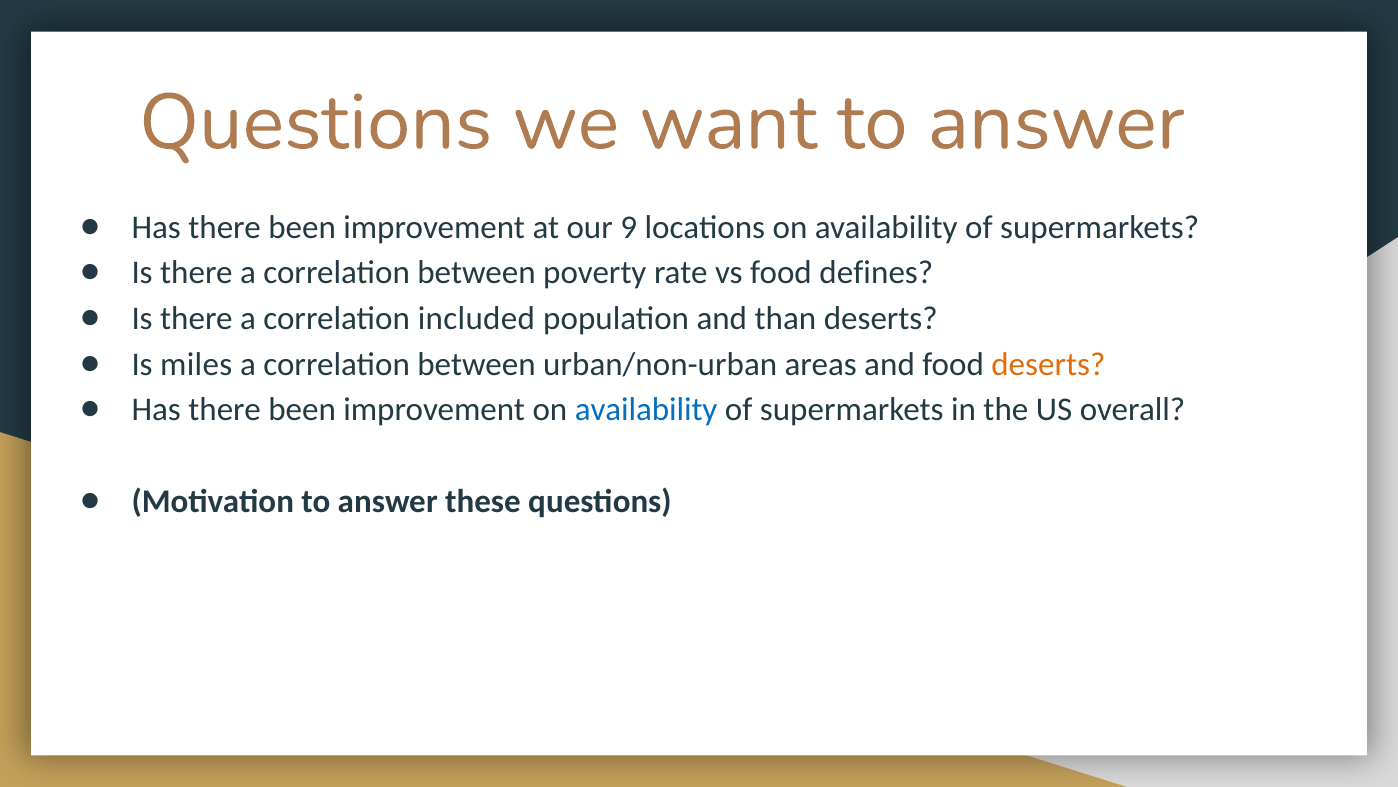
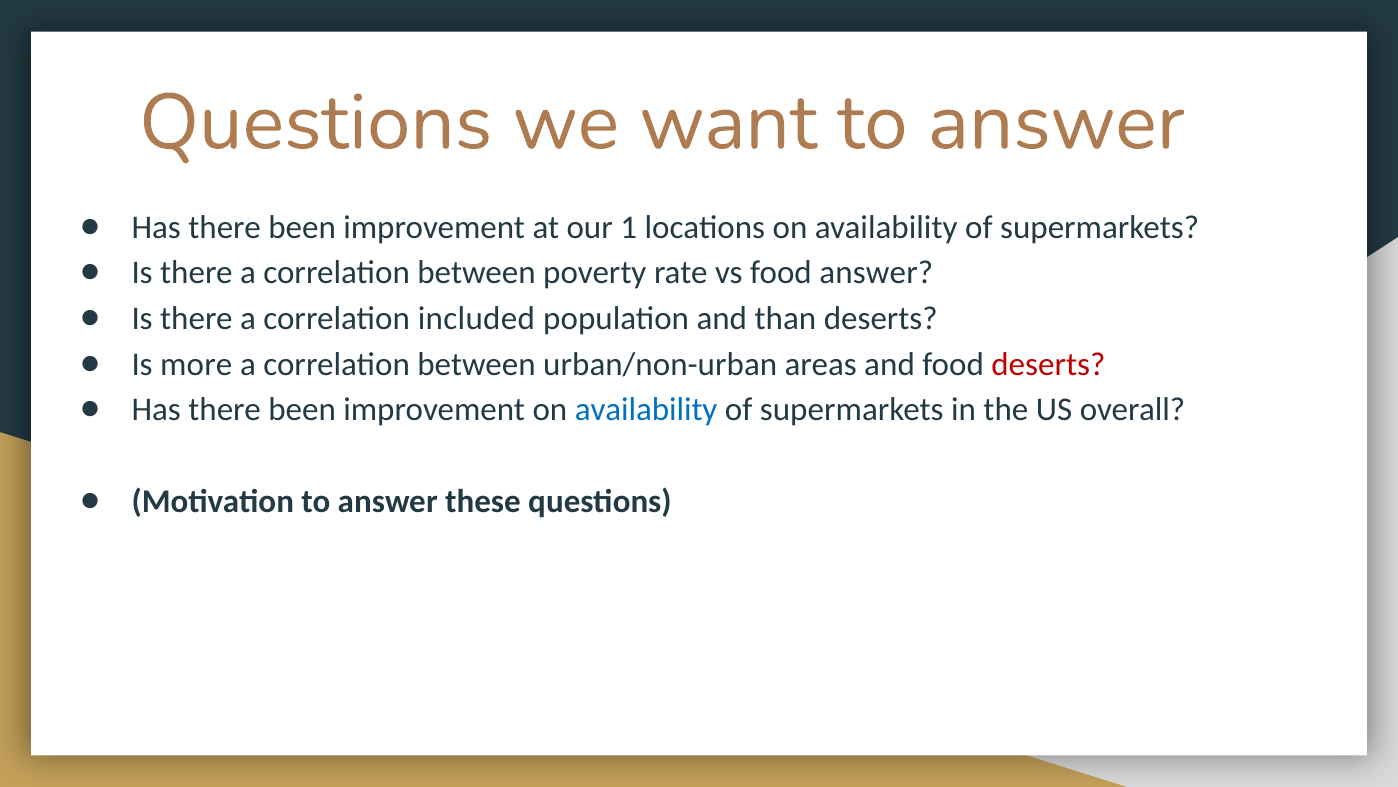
9: 9 -> 1 (629, 227)
food defines: defines -> answer (876, 273)
miles: miles -> more (196, 364)
deserts colour: orange -> red (1048, 364)
